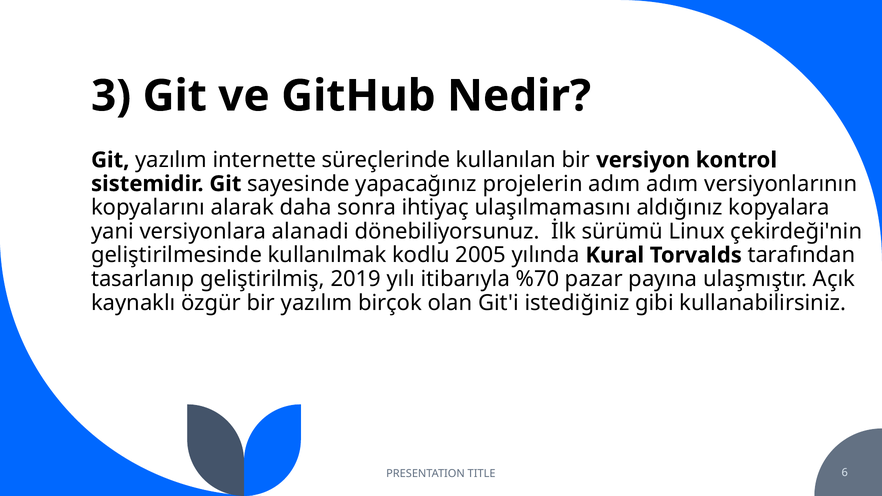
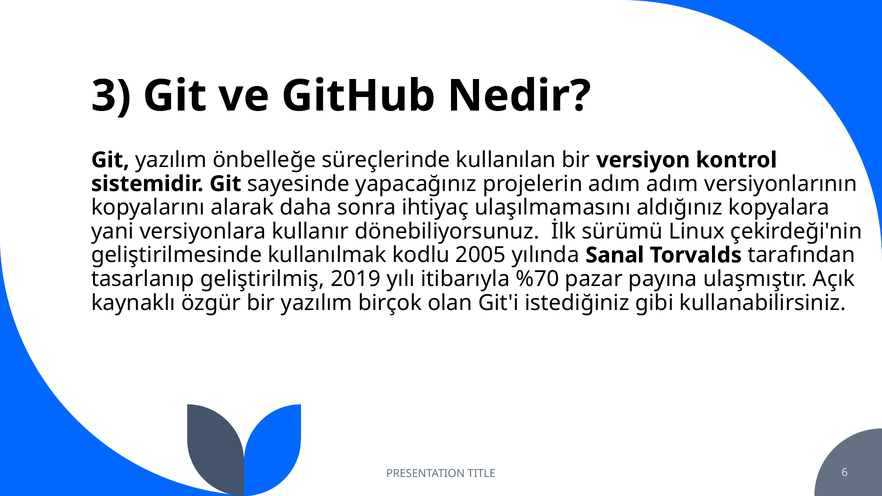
internette: internette -> önbelleğe (264, 160)
alanadi: alanadi -> kullanır (310, 231)
Kural: Kural -> Sanal (615, 255)
